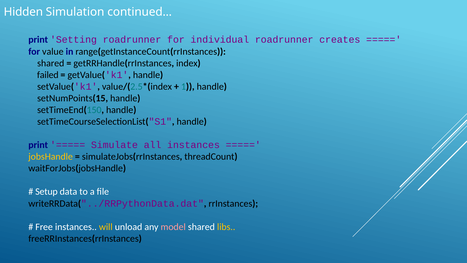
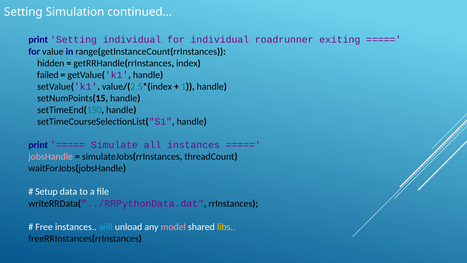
Hidden: Hidden -> Setting (23, 12)
Setting roadrunner: roadrunner -> individual (132, 40)
creates: creates -> exiting (340, 40)
shared: shared -> hidden (51, 63)
jobsHandle colour: yellow -> pink (51, 157)
will colour: yellow -> light blue (106, 227)
